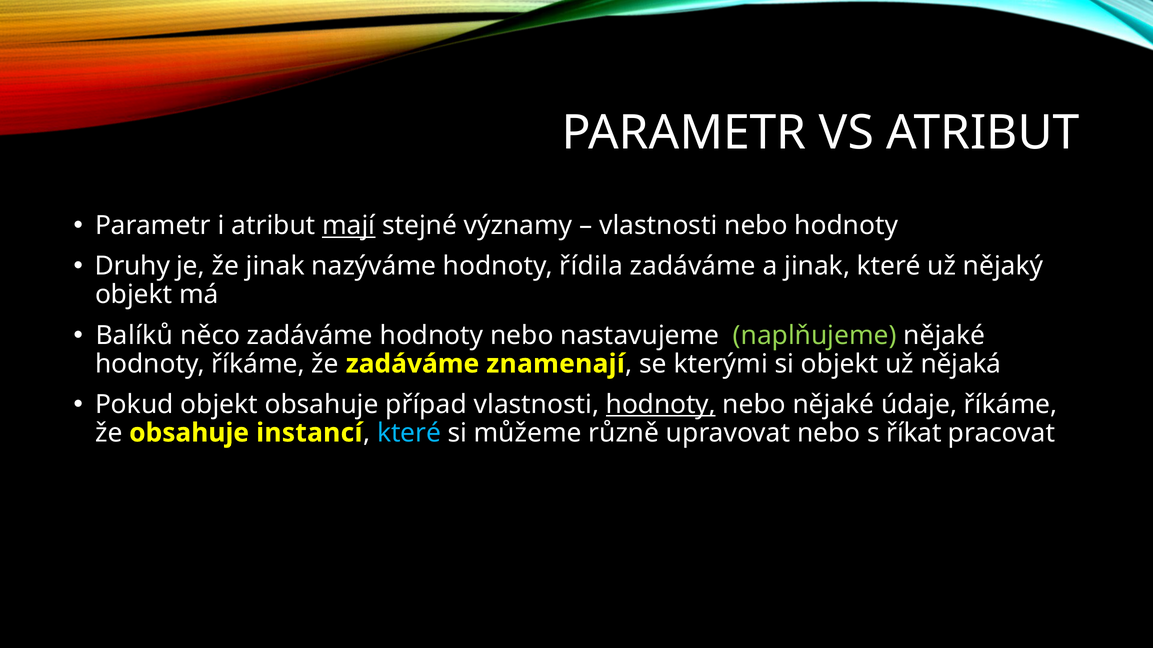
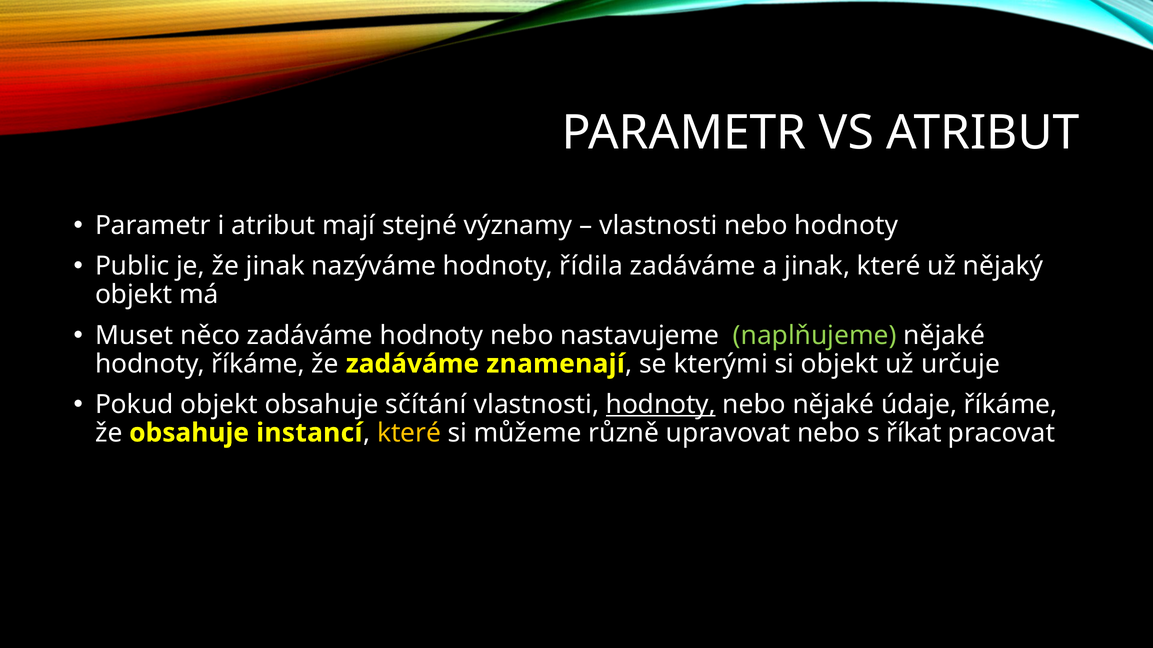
mají underline: present -> none (349, 226)
Druhy: Druhy -> Public (132, 267)
Balíků: Balíků -> Muset (134, 336)
nějaká: nějaká -> určuje (961, 364)
případ: případ -> sčítání (426, 405)
které colour: light blue -> yellow (409, 433)
